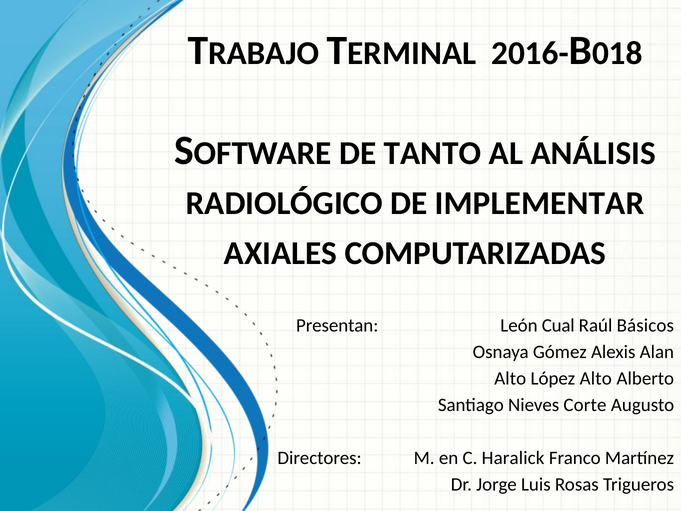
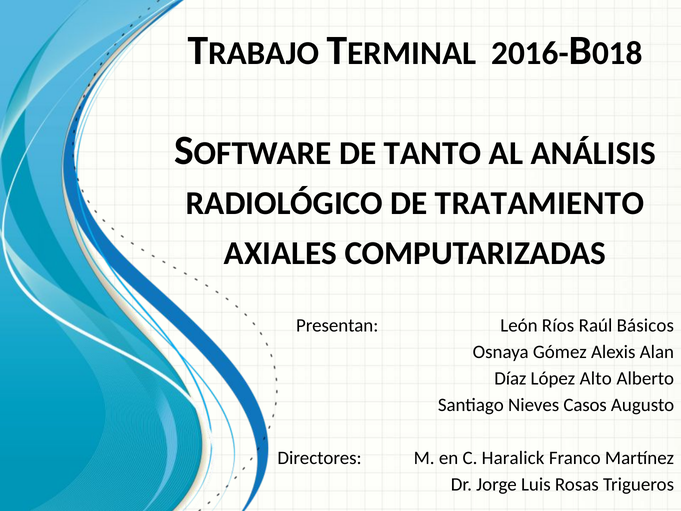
IMPLEMENTAR: IMPLEMENTAR -> TRATAMIENTO (539, 203)
Cual: Cual -> Ríos (558, 325)
Alto: Alto -> Díaz (510, 378)
Corte: Corte -> Casos (585, 405)
